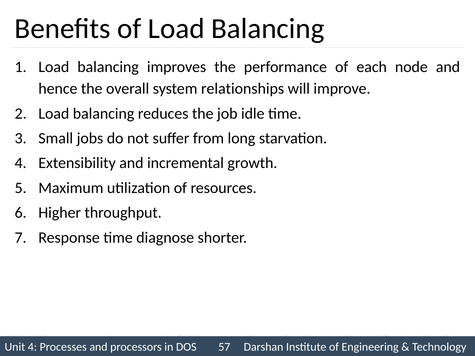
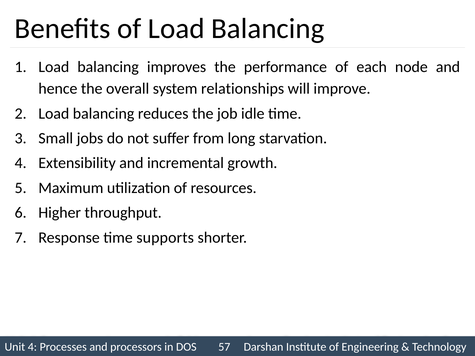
diagnose: diagnose -> supports (165, 238)
